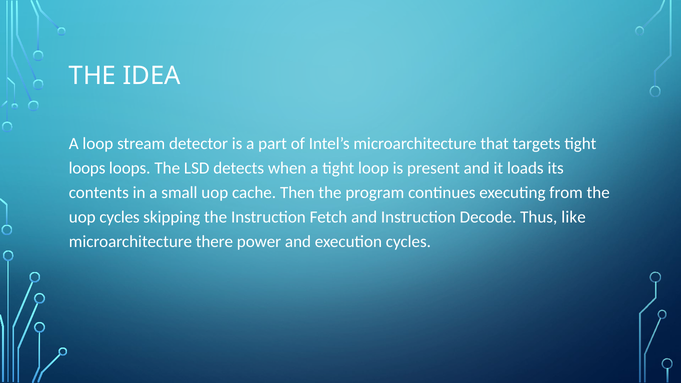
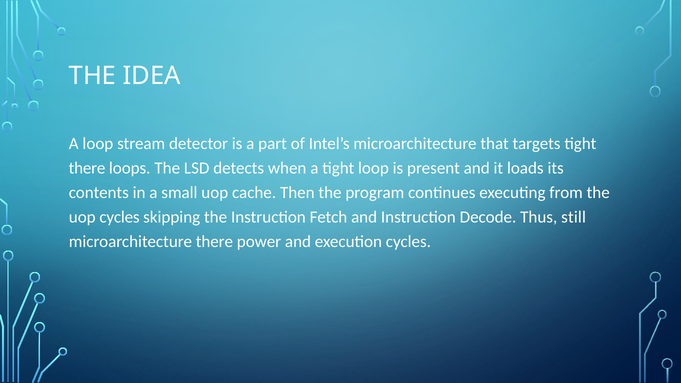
loops: loops -> there (87, 168)
like: like -> still (574, 217)
